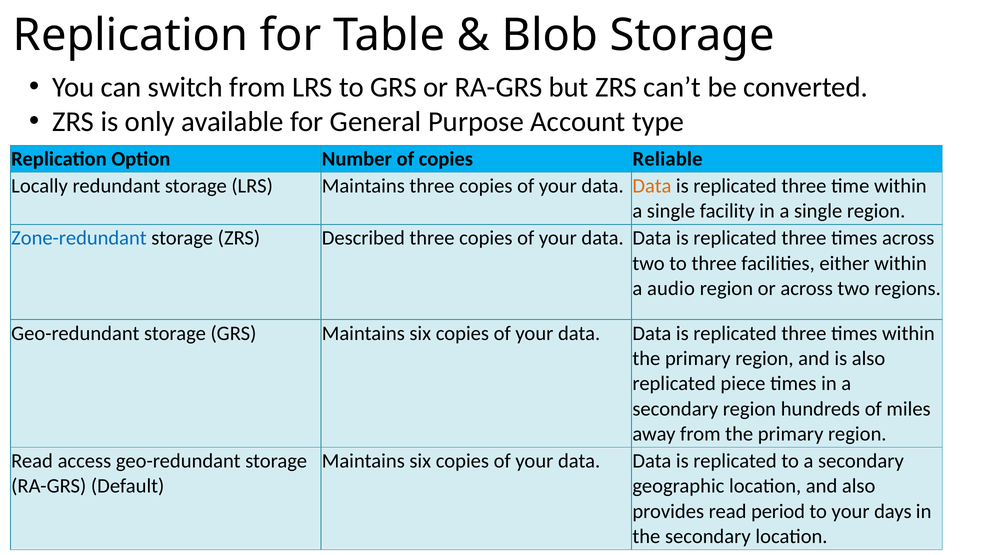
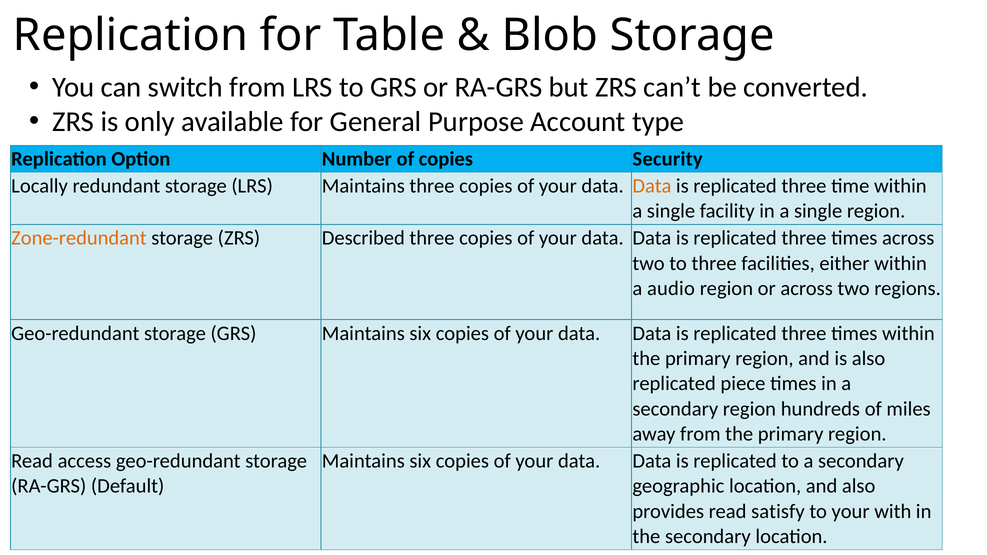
Reliable: Reliable -> Security (668, 159)
Zone-redundant colour: blue -> orange (79, 238)
period: period -> satisfy (778, 511)
days: days -> with (893, 511)
